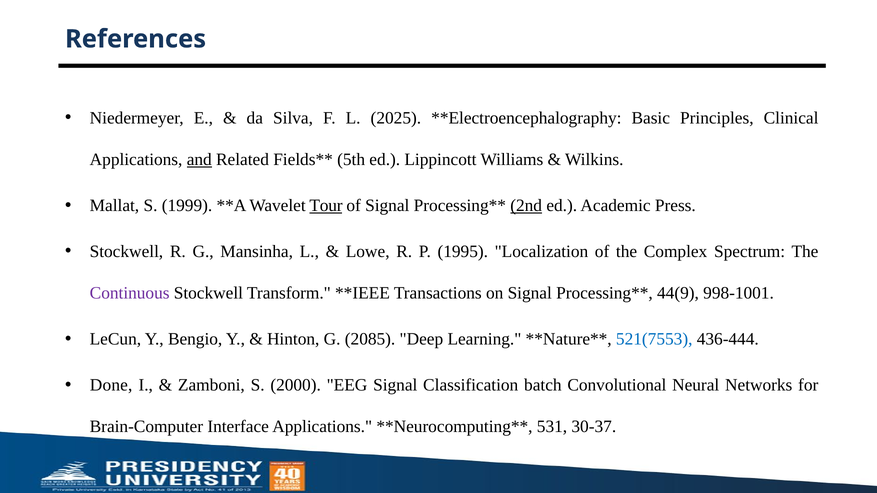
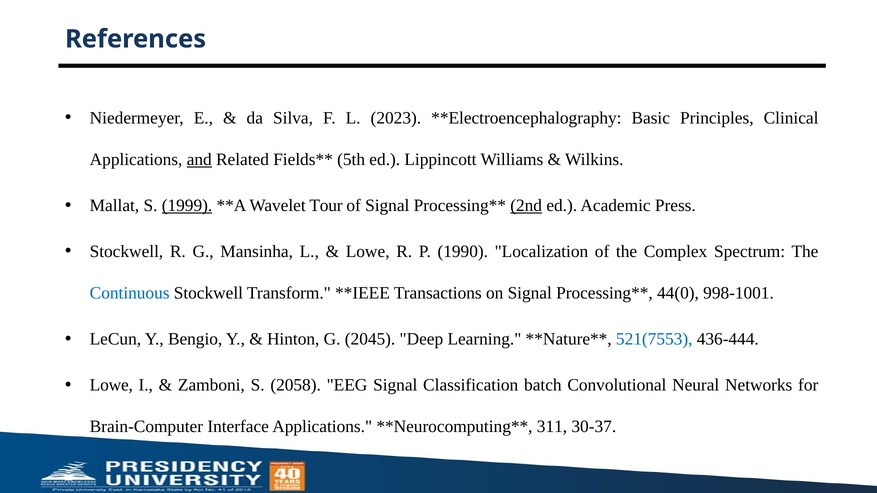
2025: 2025 -> 2023 (396, 118)
1999 underline: none -> present (187, 206)
Tour underline: present -> none (326, 206)
1995: 1995 -> 1990 (463, 252)
Continuous colour: purple -> blue (130, 293)
44(9: 44(9 -> 44(0 (678, 293)
2085: 2085 -> 2045 (370, 339)
Done: Done -> Lowe (111, 385)
2000: 2000 -> 2058 (296, 385)
531: 531 -> 311 (552, 427)
